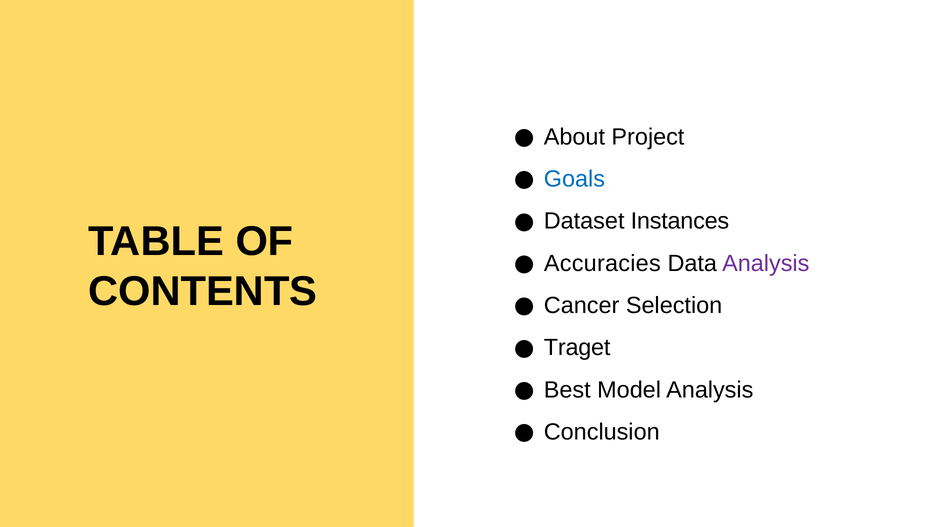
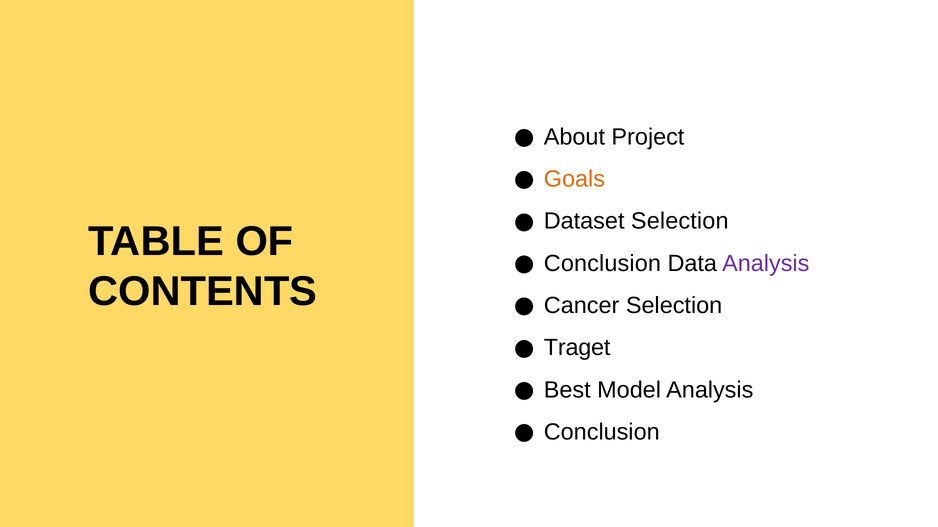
Goals colour: blue -> orange (574, 179)
Dataset Instances: Instances -> Selection (680, 221)
Accuracies: Accuracies -> Conclusion (602, 264)
